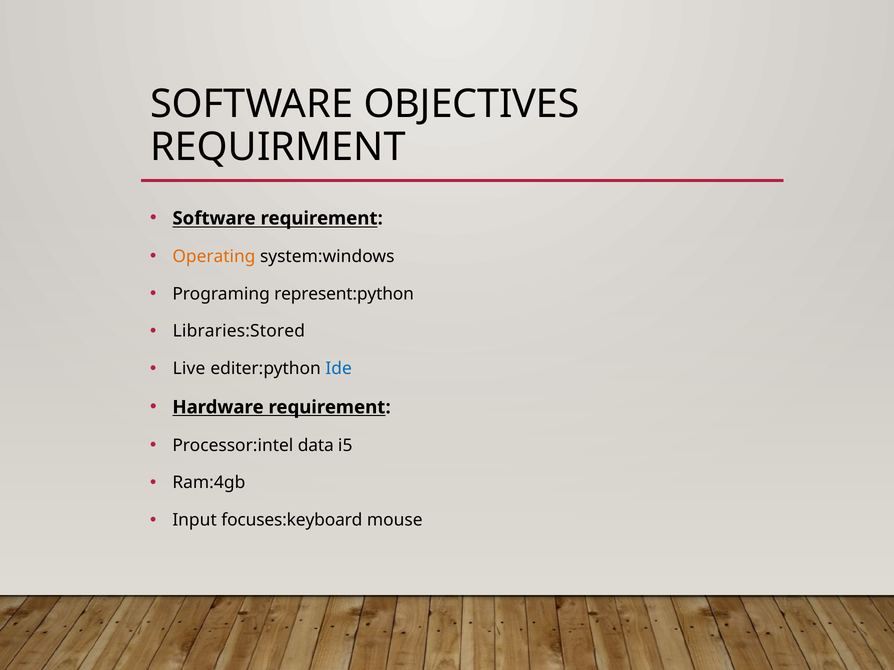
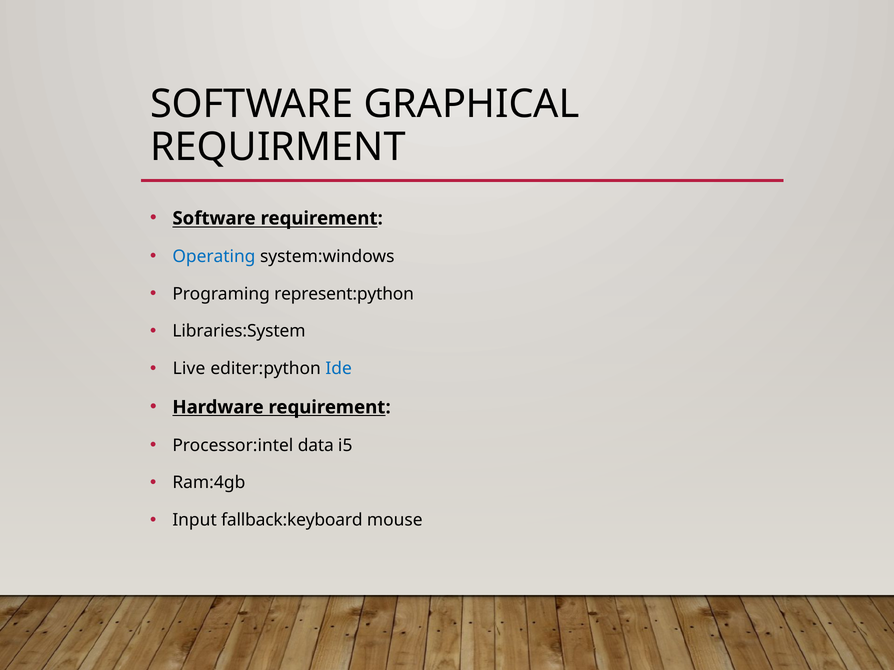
OBJECTIVES: OBJECTIVES -> GRAPHICAL (472, 104)
Operating colour: orange -> blue (214, 257)
Libraries:Stored: Libraries:Stored -> Libraries:System (239, 331)
focuses:keyboard: focuses:keyboard -> fallback:keyboard (292, 521)
